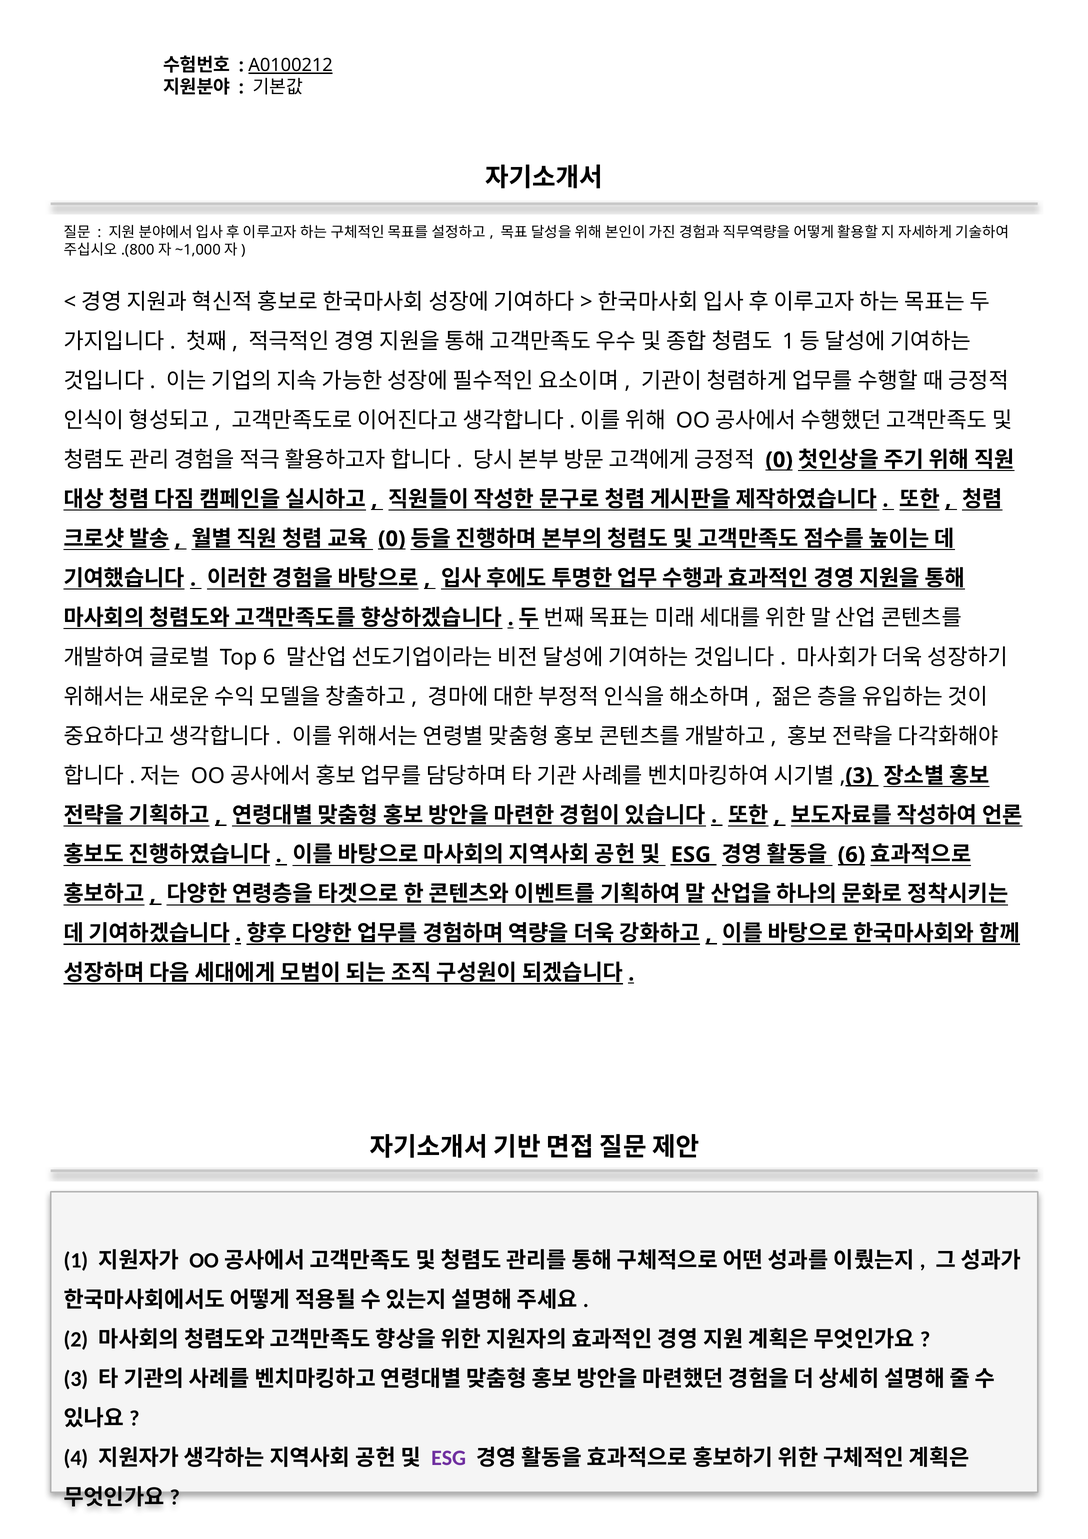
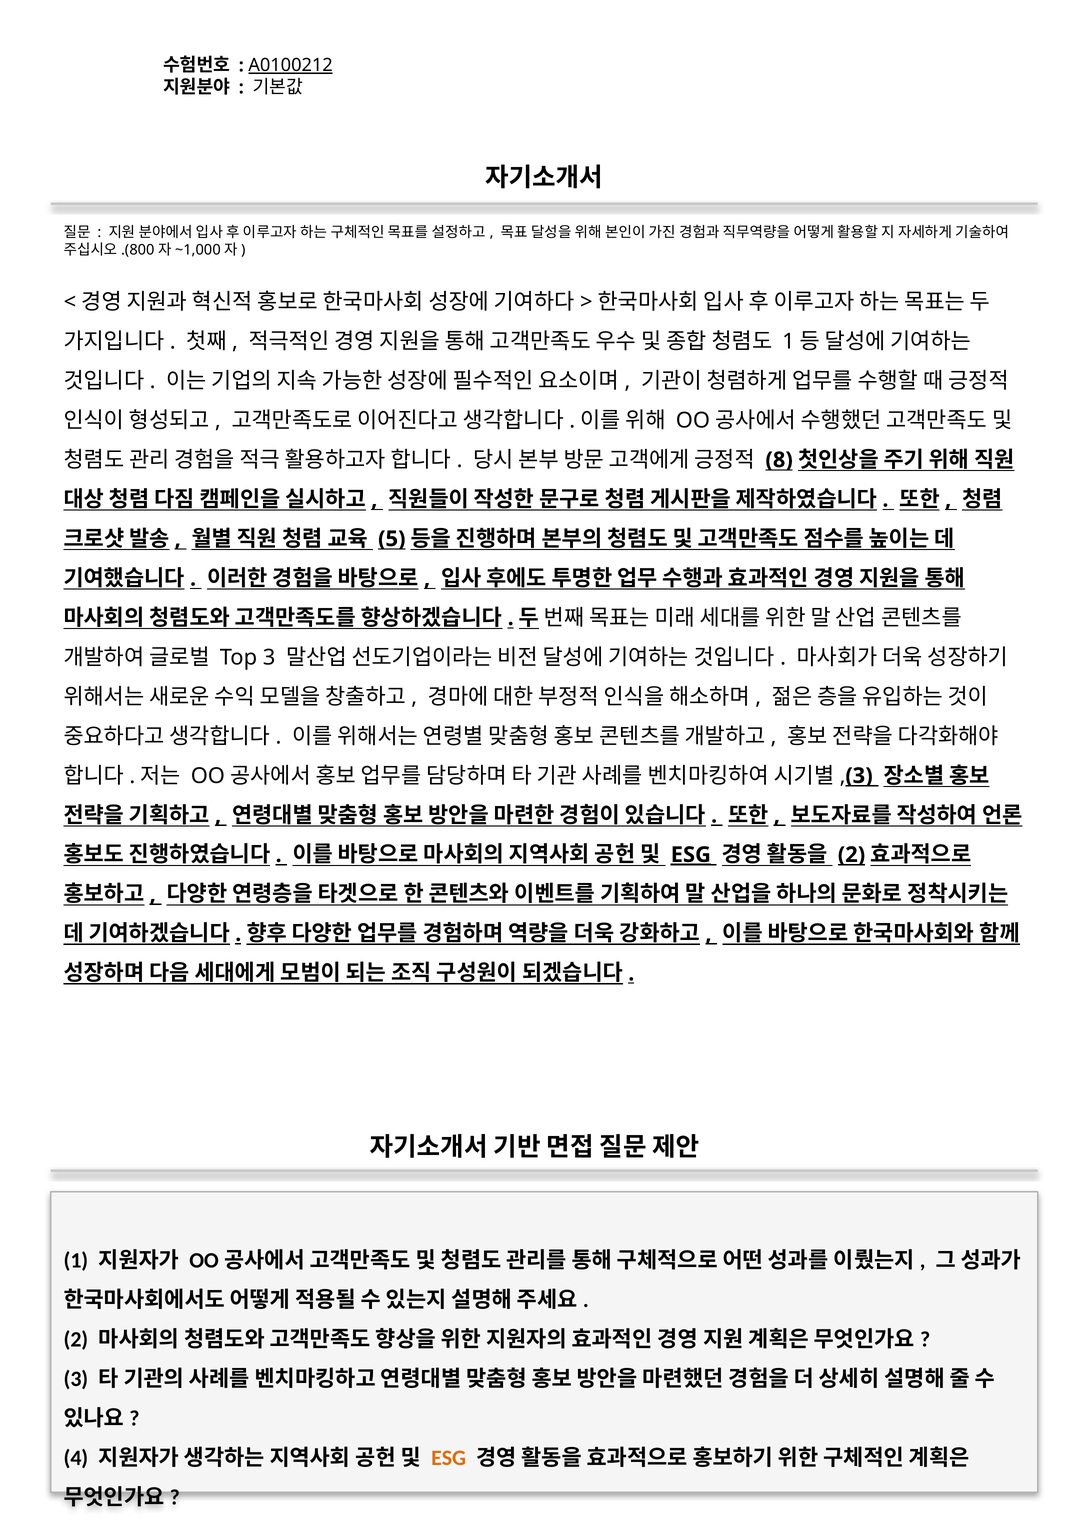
0: 0 -> 8 (779, 460)
0: 0 -> 5 (392, 539)
Top 6: 6 -> 3 (269, 657)
ESG underline: none -> present (691, 855)
6: 6 -> 2 (851, 855)
ESG colour: purple -> orange (449, 1458)
